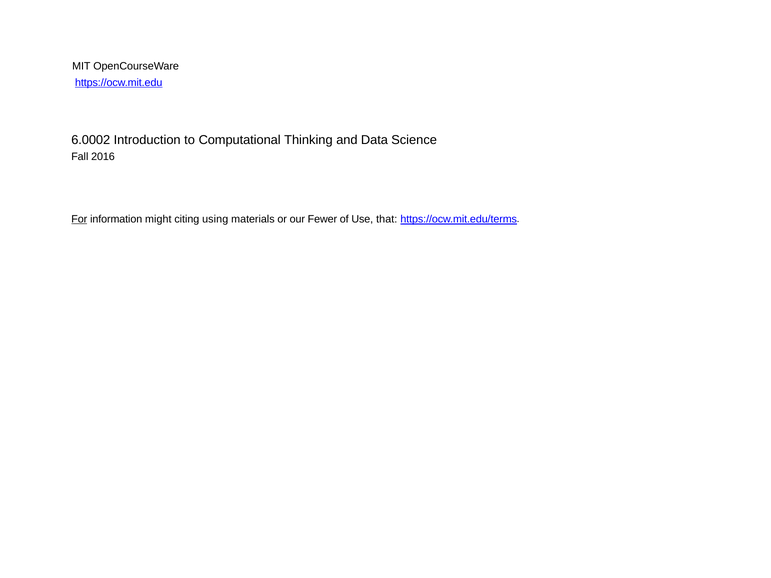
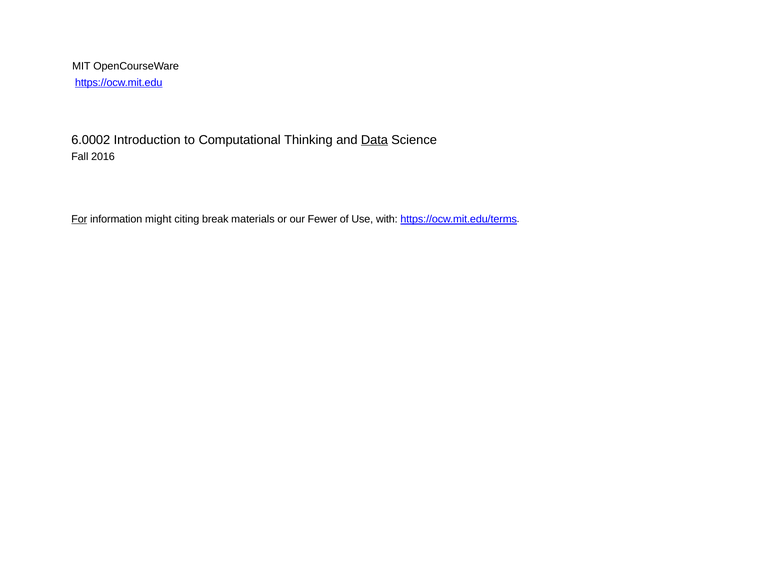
Data underline: none -> present (374, 140)
using: using -> break (215, 219)
that: that -> with (387, 219)
